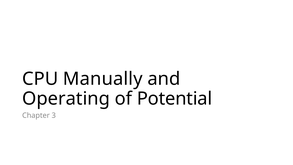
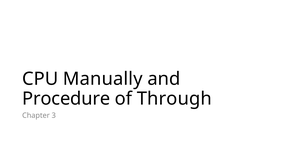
Operating: Operating -> Procedure (66, 99)
Potential: Potential -> Through (174, 99)
